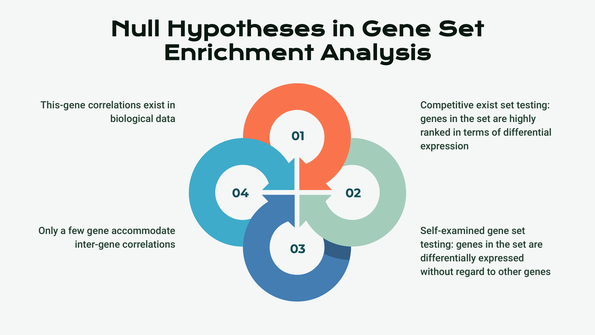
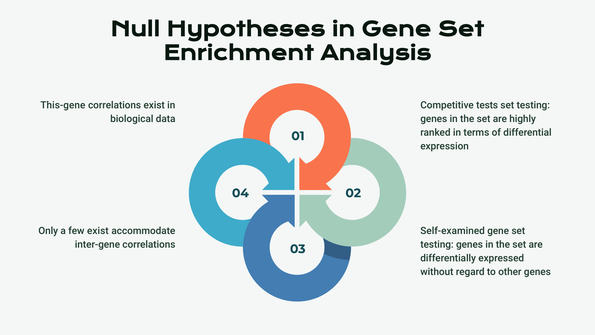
Competitive exist: exist -> tests (487, 105)
few gene: gene -> exist (98, 231)
